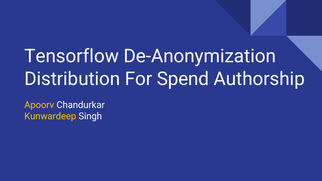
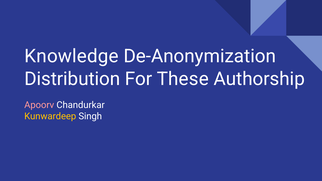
Tensorflow: Tensorflow -> Knowledge (72, 56)
Spend: Spend -> These (183, 79)
Apoorv colour: yellow -> pink (39, 105)
